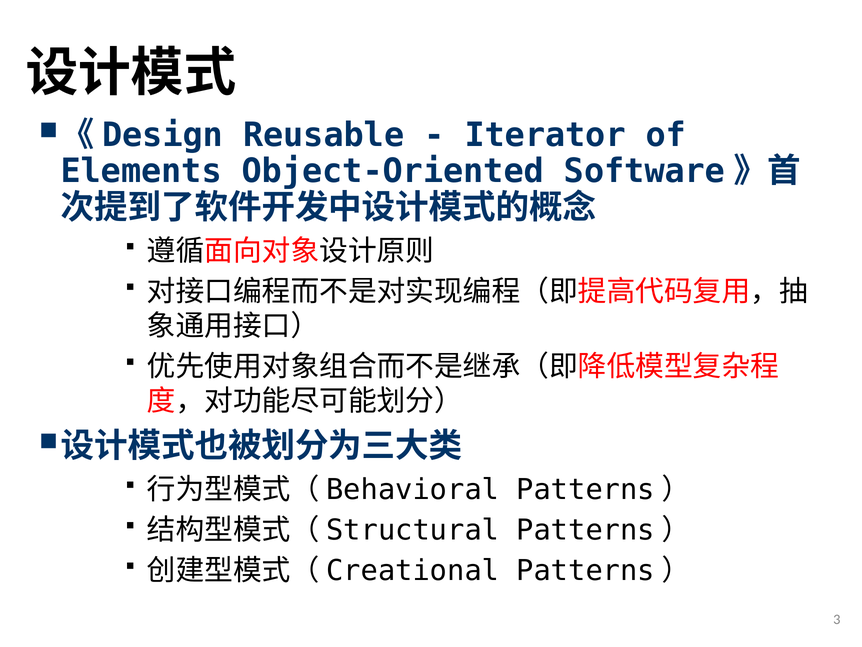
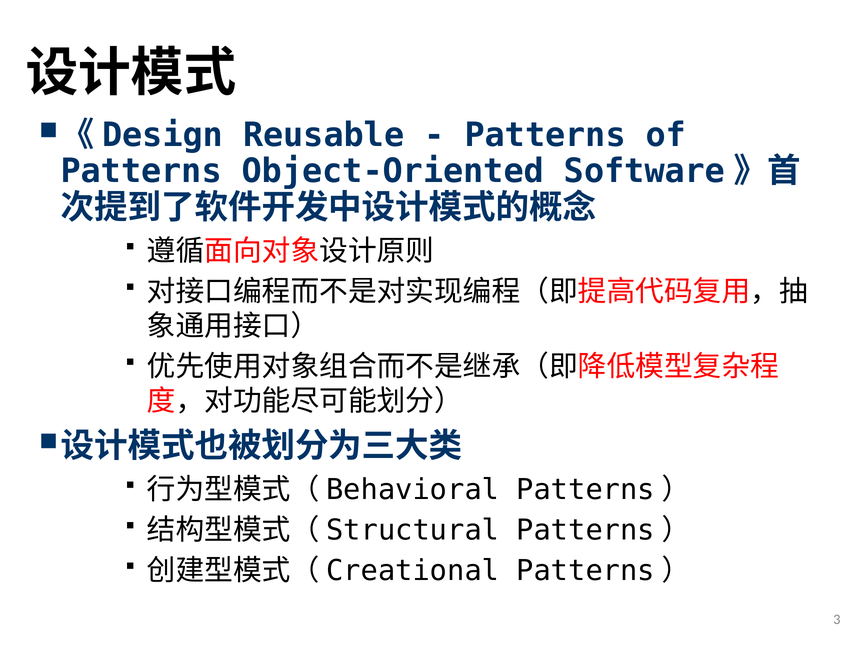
Iterator: Iterator -> Patterns (545, 135)
Elements: Elements -> Patterns (141, 171)
